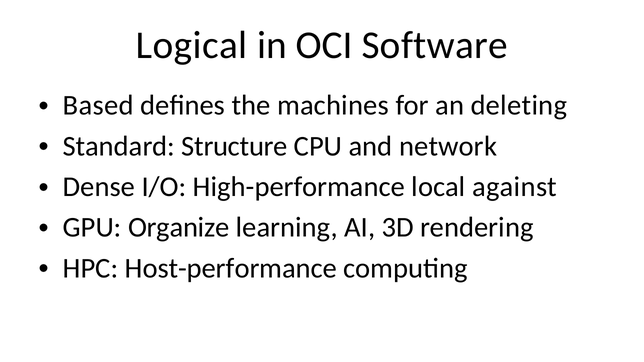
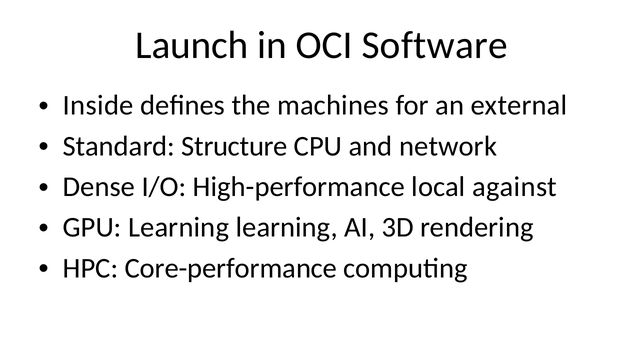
Logical: Logical -> Launch (192, 45)
Based: Based -> Inside (98, 106)
deleting: deleting -> external (519, 106)
GPU Organize: Organize -> Learning (179, 228)
Host-performance: Host-performance -> Core-performance (231, 268)
